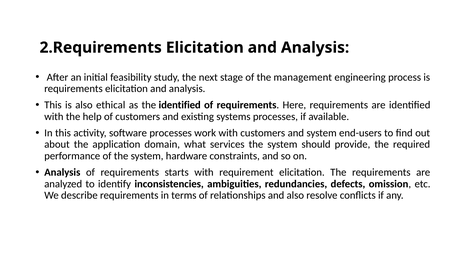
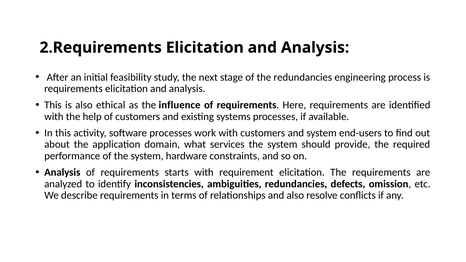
the management: management -> redundancies (303, 77)
the identified: identified -> influence (180, 105)
